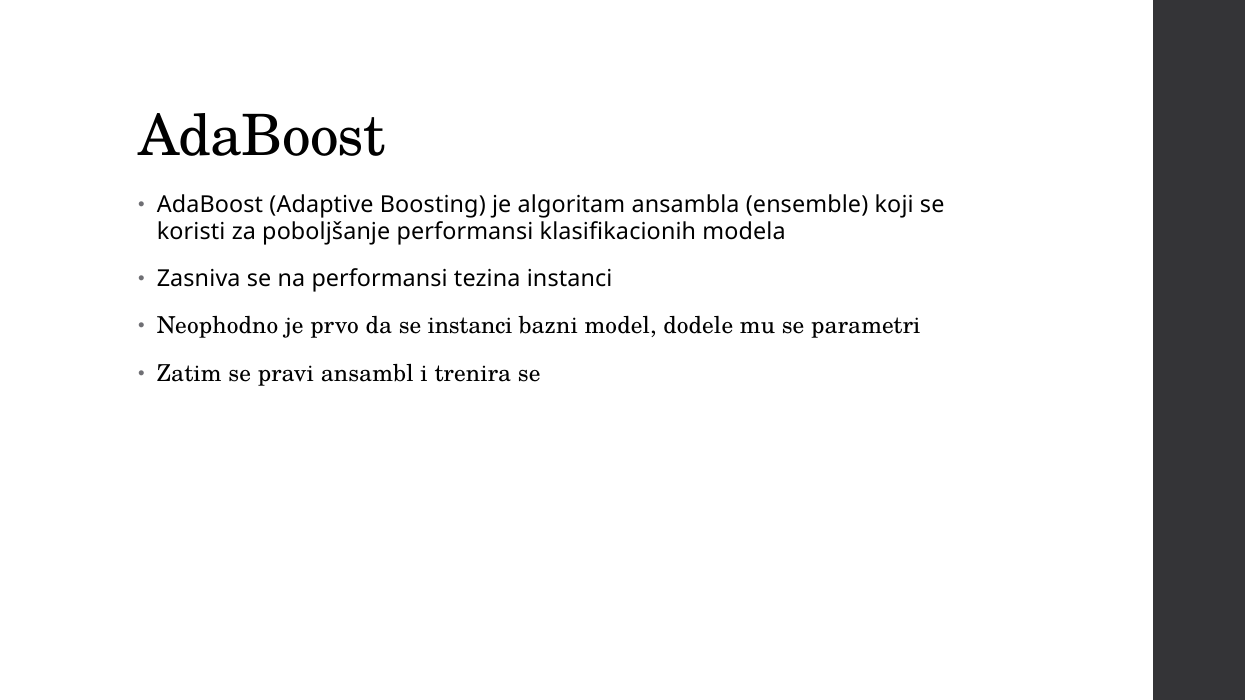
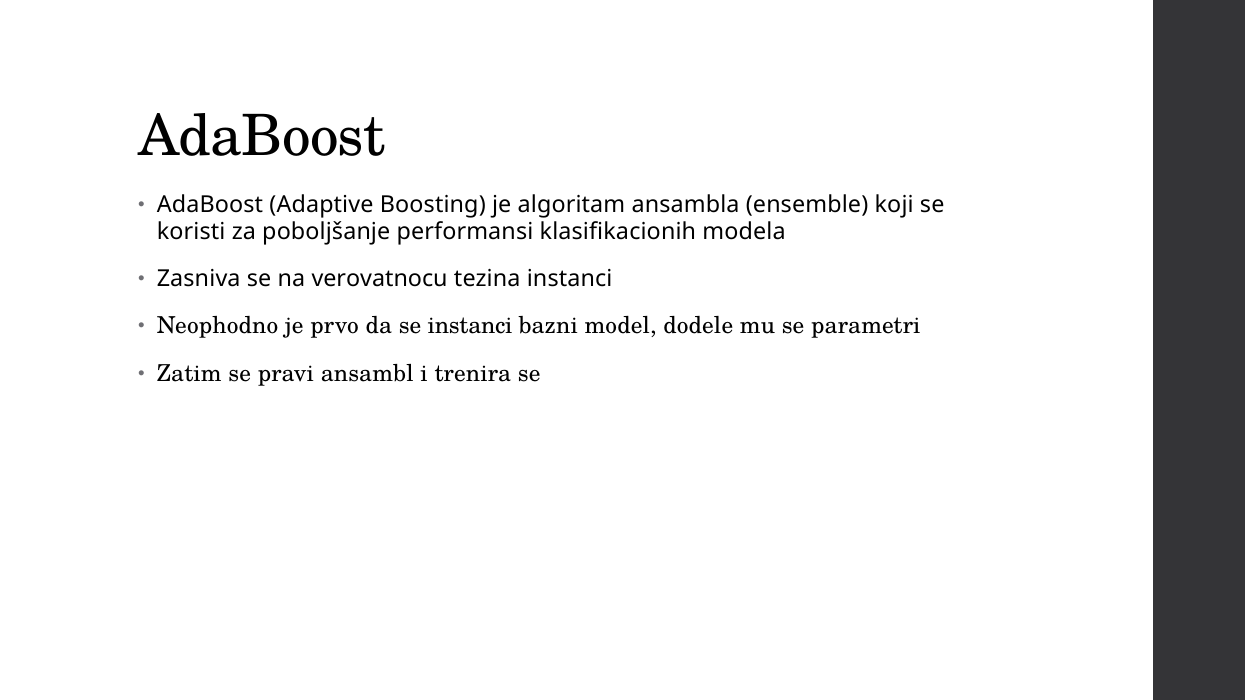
na performansi: performansi -> verovatnocu (380, 279)
